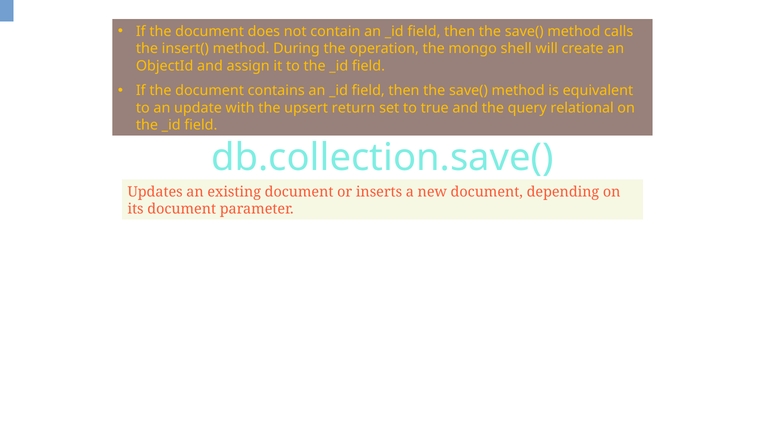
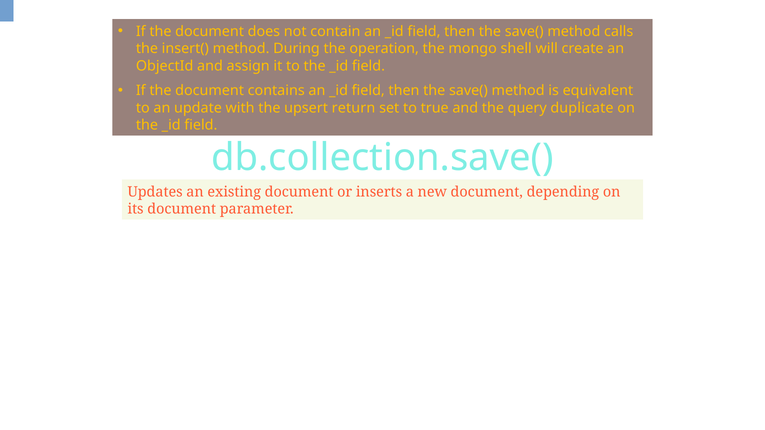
relational: relational -> duplicate (582, 108)
